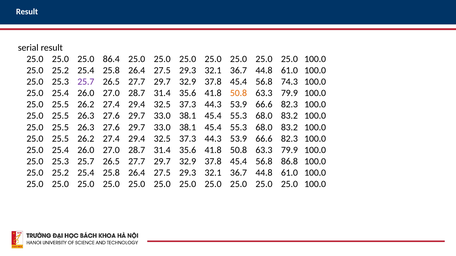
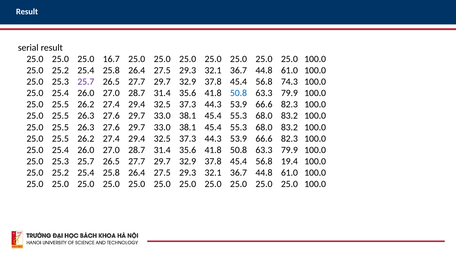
86.4: 86.4 -> 16.7 (111, 59)
50.8 colour: orange -> blue (239, 93)
86.8: 86.8 -> 19.4 (289, 162)
